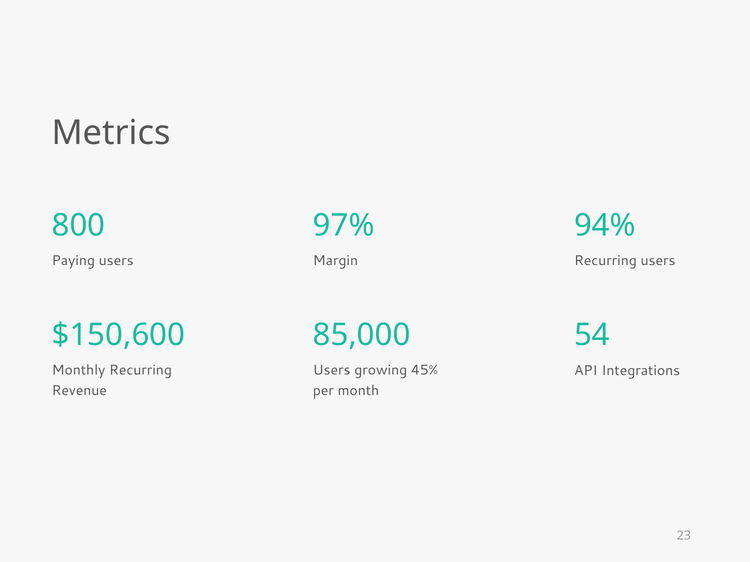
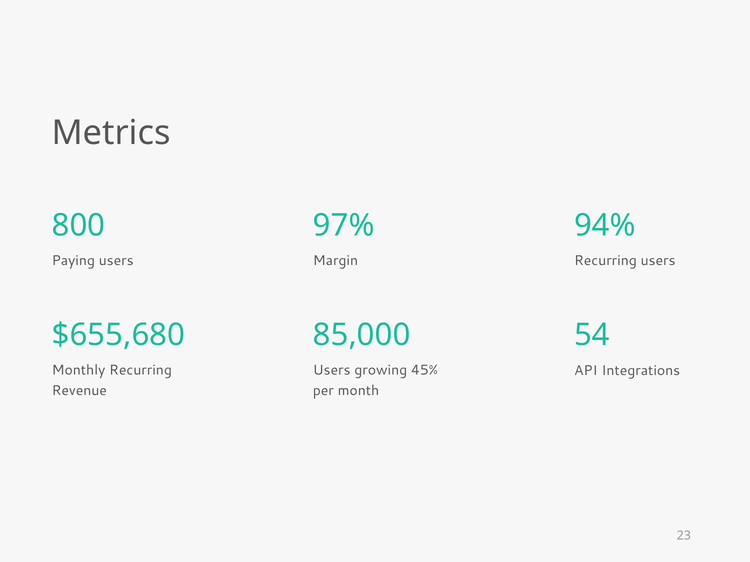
$150,600: $150,600 -> $655,680 (118, 335)
